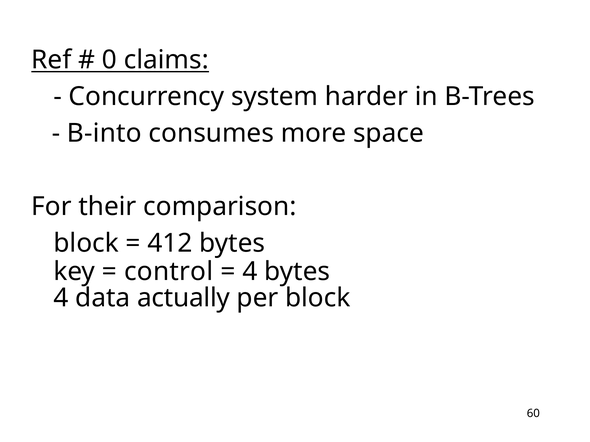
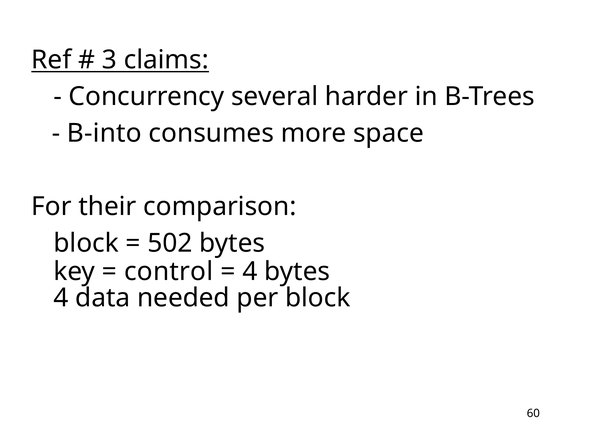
0: 0 -> 3 (109, 60)
system: system -> several (275, 97)
412: 412 -> 502 (170, 243)
actually: actually -> needed (183, 298)
